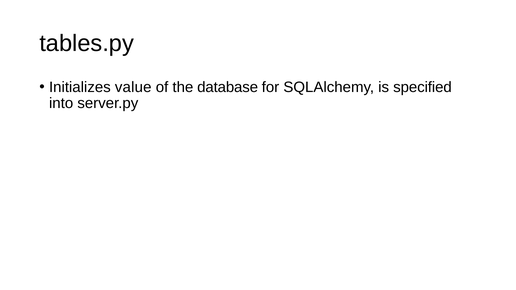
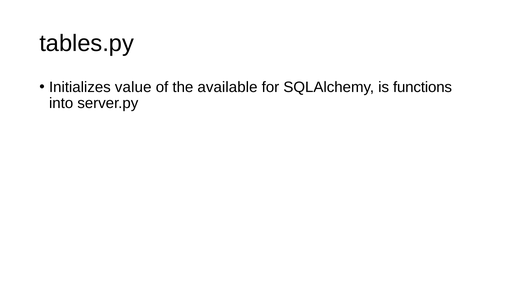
database: database -> available (227, 87)
specified: specified -> functions (423, 87)
